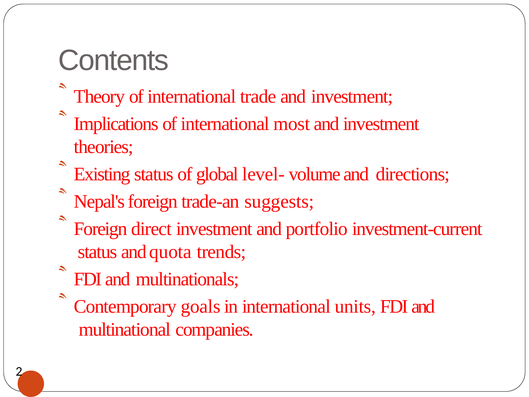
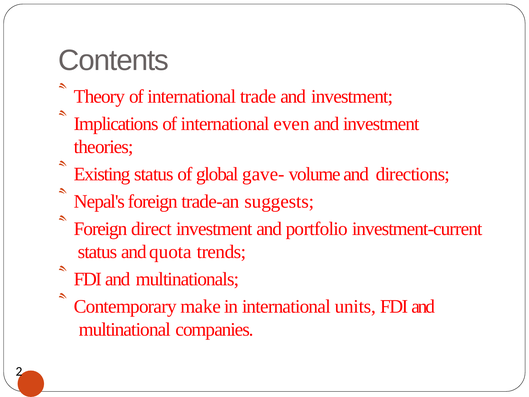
most: most -> even (292, 124)
level-: level- -> gave- (263, 174)
goals: goals -> make (201, 306)
